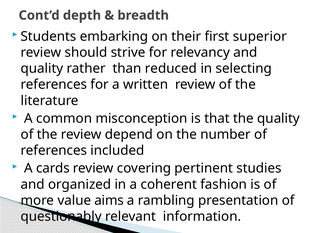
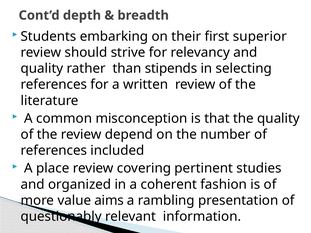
reduced: reduced -> stipends (171, 69)
cards: cards -> place (53, 168)
